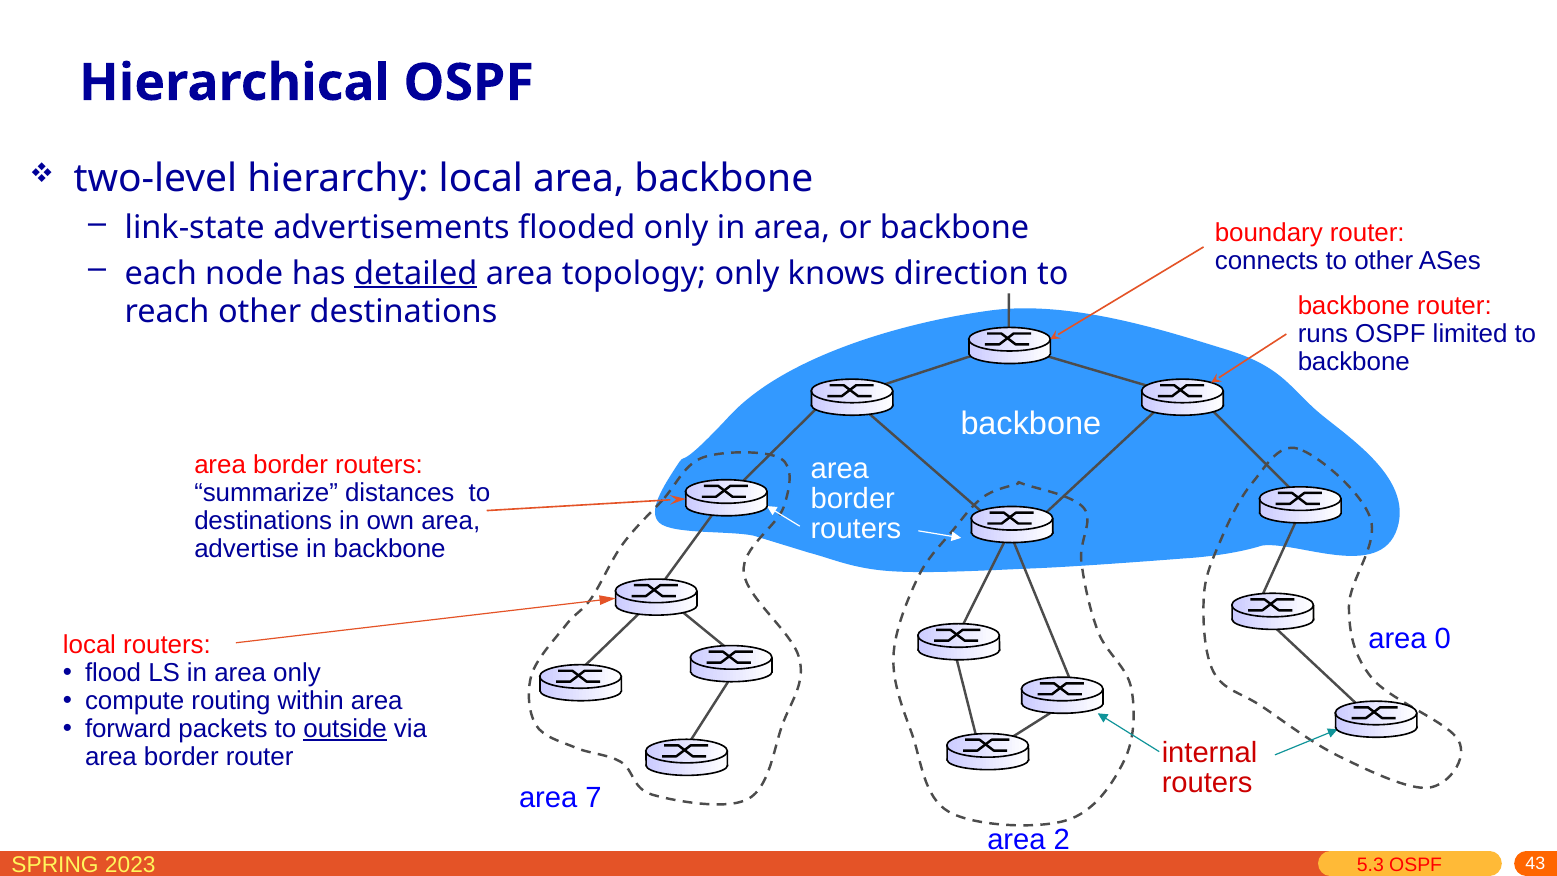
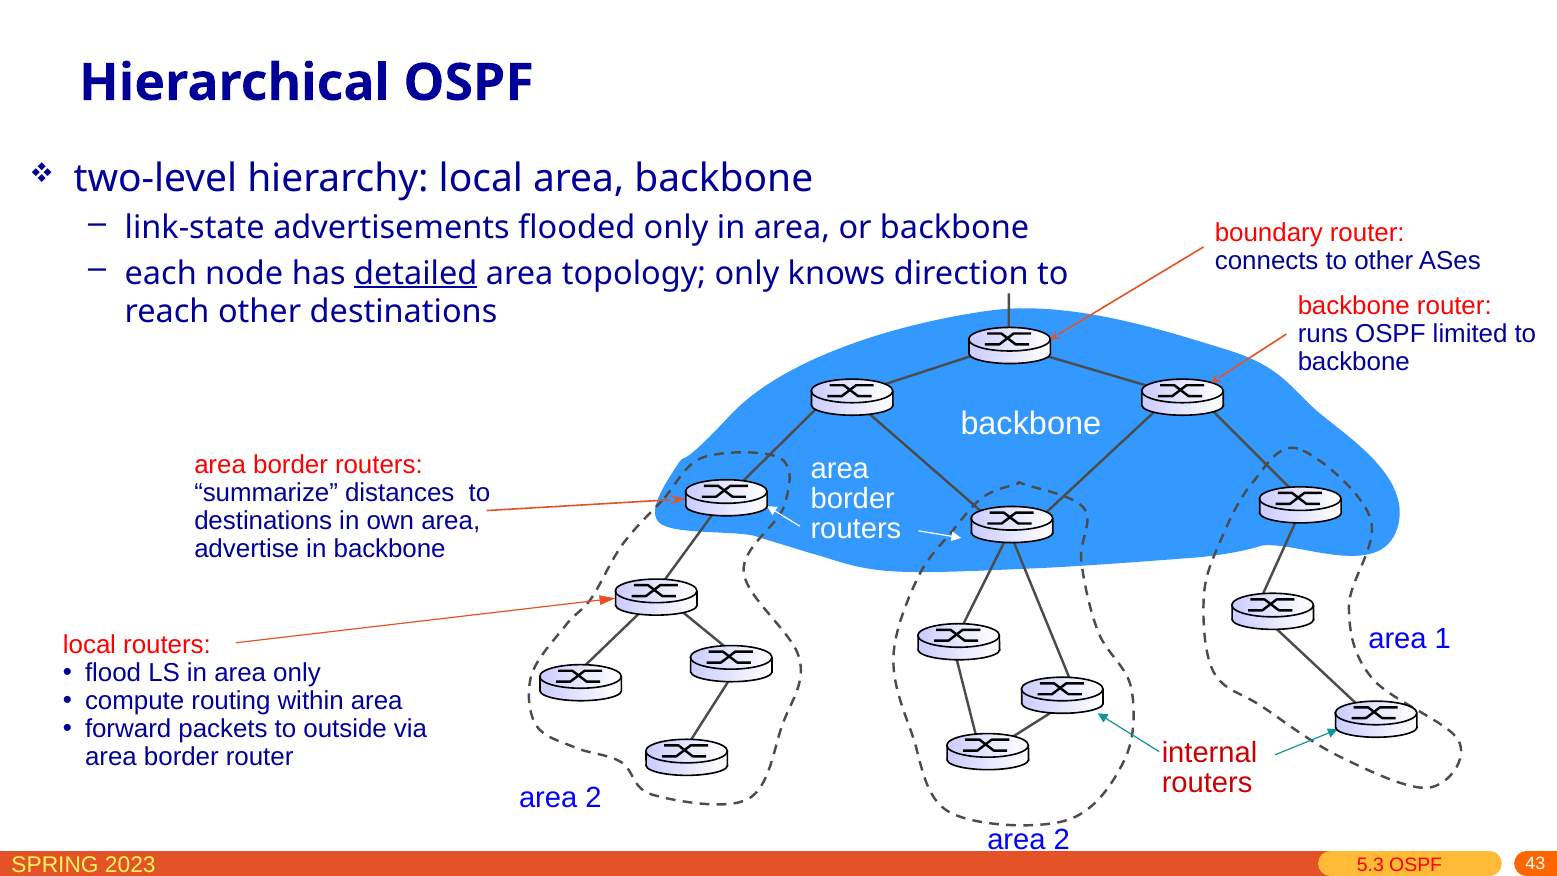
0: 0 -> 1 (1443, 639)
outside underline: present -> none (345, 728)
7: 7 -> 2 (594, 798)
